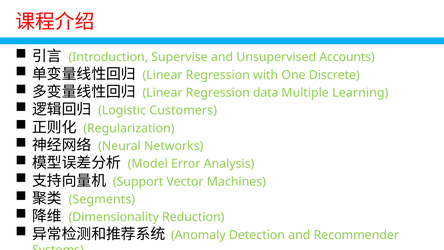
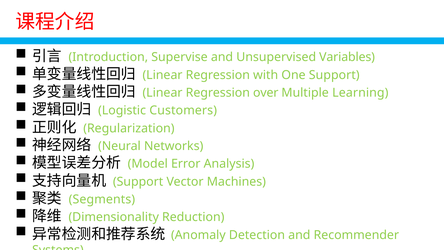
Accounts: Accounts -> Variables (347, 57)
One Discrete: Discrete -> Support (334, 75)
data: data -> over (266, 93)
